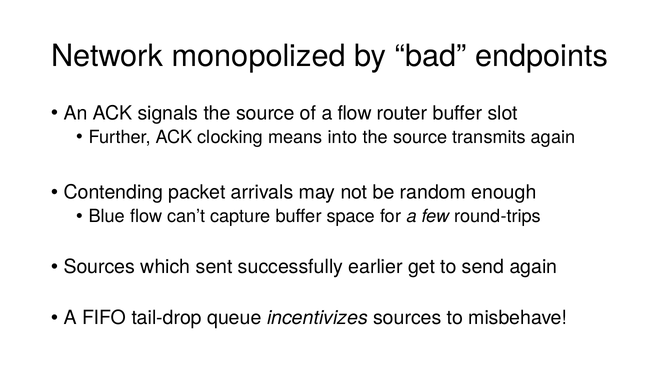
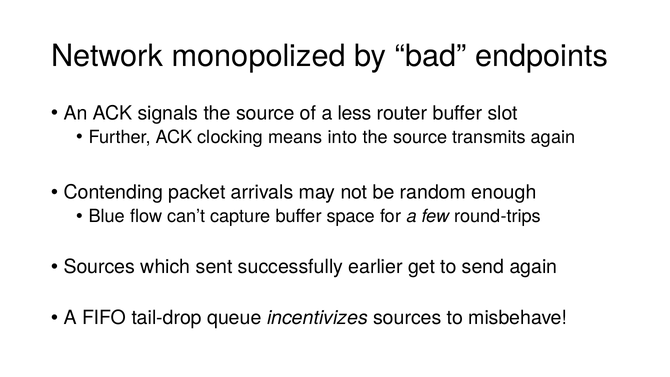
a flow: flow -> less (355, 113)
